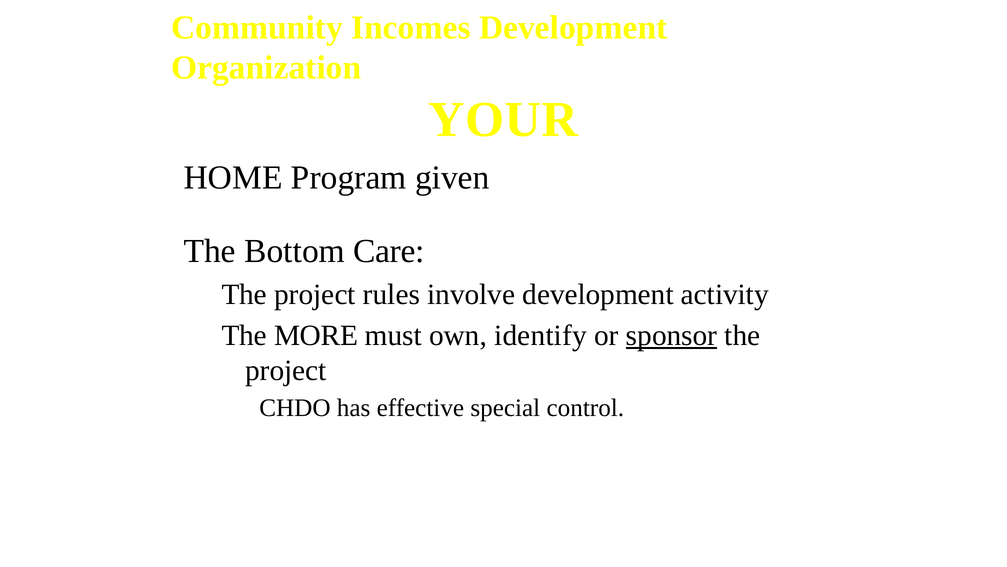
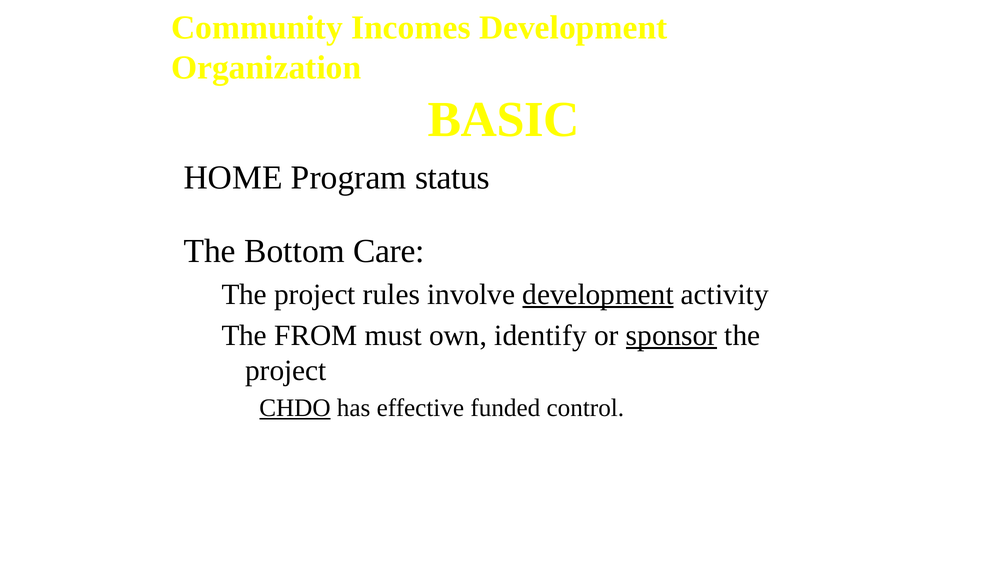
YOUR: YOUR -> BASIC (504, 119)
given: given -> status (452, 177)
development underline: none -> present (598, 294)
MORE: MORE -> FROM (316, 335)
CHDO underline: none -> present (295, 408)
special: special -> funded (505, 408)
